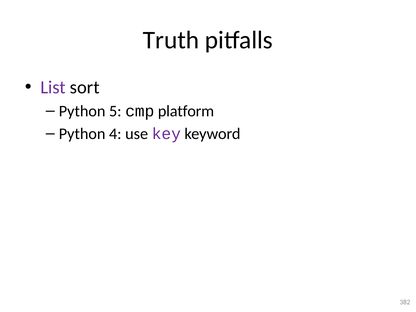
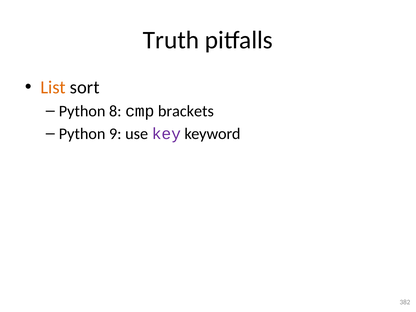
List colour: purple -> orange (53, 87)
5: 5 -> 8 (115, 111)
platform: platform -> brackets (186, 111)
4: 4 -> 9 (115, 134)
